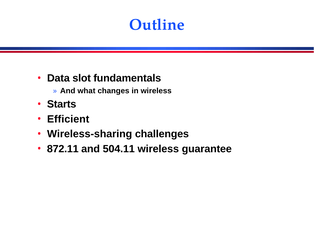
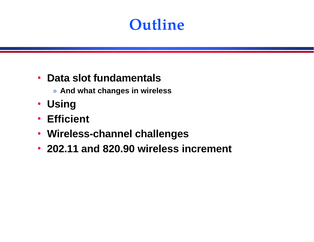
Starts: Starts -> Using (62, 105)
Wireless-sharing: Wireless-sharing -> Wireless-channel (90, 134)
872.11: 872.11 -> 202.11 (63, 149)
504.11: 504.11 -> 820.90 (119, 149)
guarantee: guarantee -> increment (207, 149)
